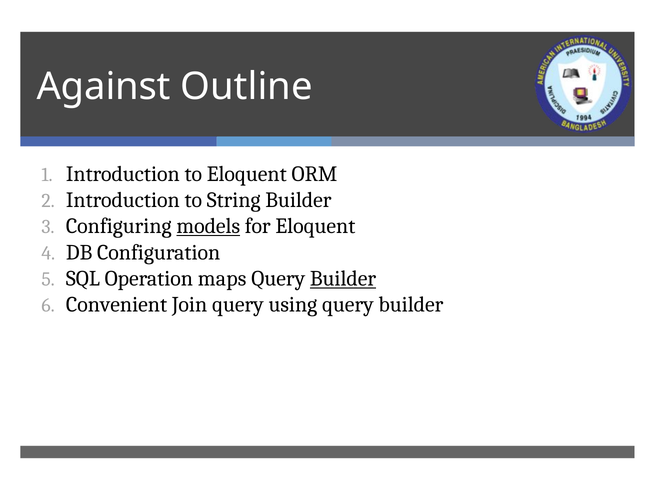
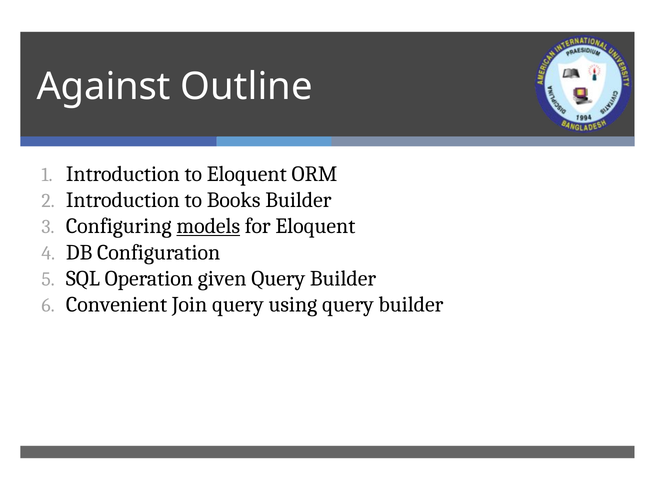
String: String -> Books (234, 200)
maps: maps -> given (222, 279)
Builder underline: present -> none (343, 279)
